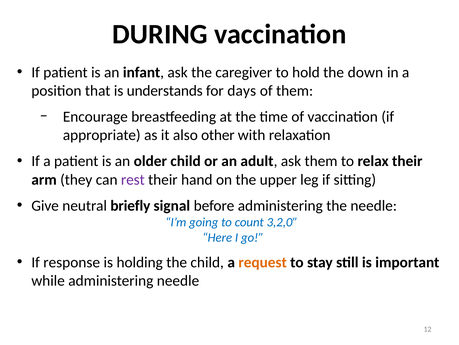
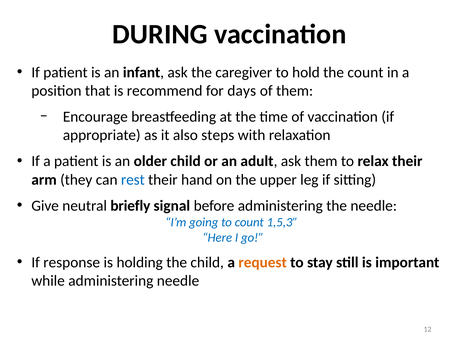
the down: down -> count (365, 72)
understands: understands -> recommend (165, 90)
other: other -> steps (218, 135)
rest colour: purple -> blue (133, 179)
3,2,0: 3,2,0 -> 1,5,3 (282, 222)
